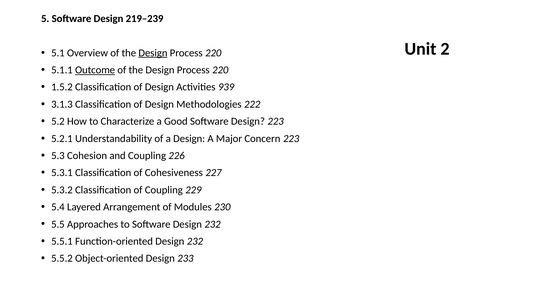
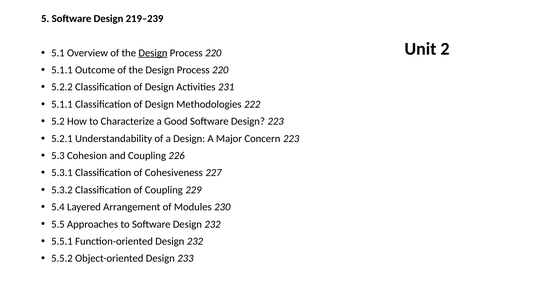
Outcome underline: present -> none (95, 70)
1.5.2: 1.5.2 -> 5.2.2 (62, 87)
939: 939 -> 231 (226, 87)
3.1.3: 3.1.3 -> 5.1.1 (62, 104)
